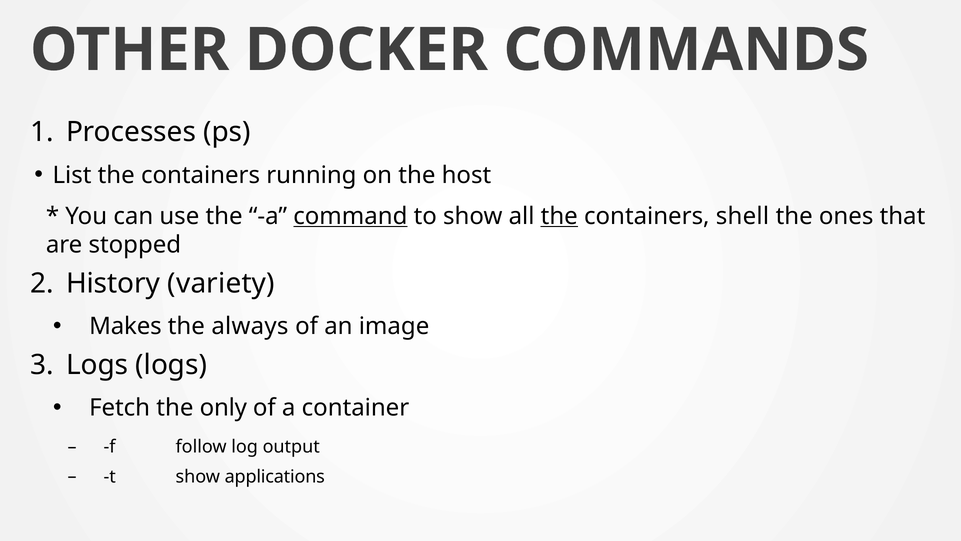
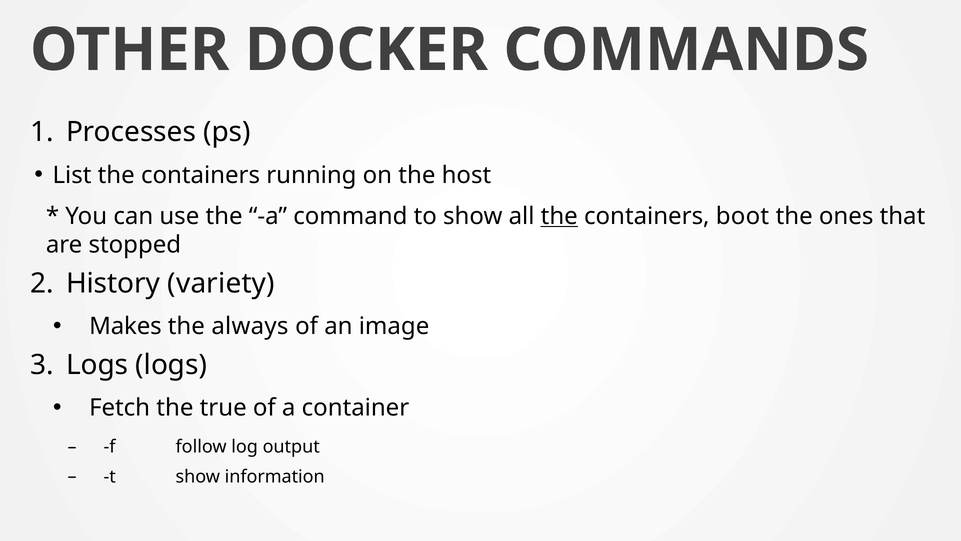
command underline: present -> none (350, 216)
shell: shell -> boot (742, 216)
only: only -> true (223, 408)
applications: applications -> information (275, 476)
